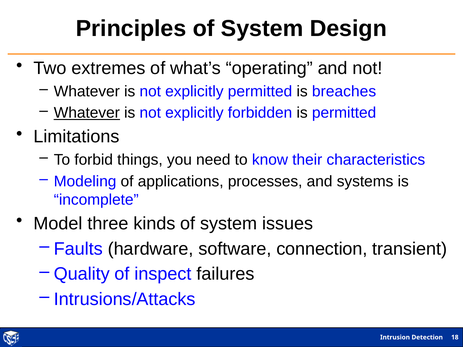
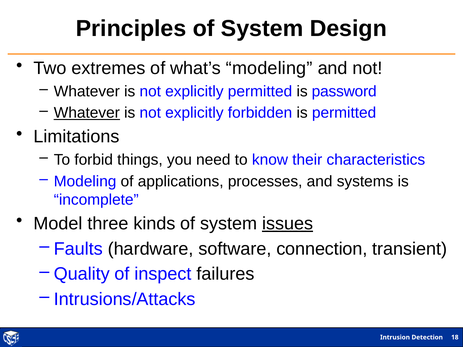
what’s operating: operating -> modeling (269, 68)
breaches: breaches -> password (344, 91)
issues underline: none -> present (288, 224)
